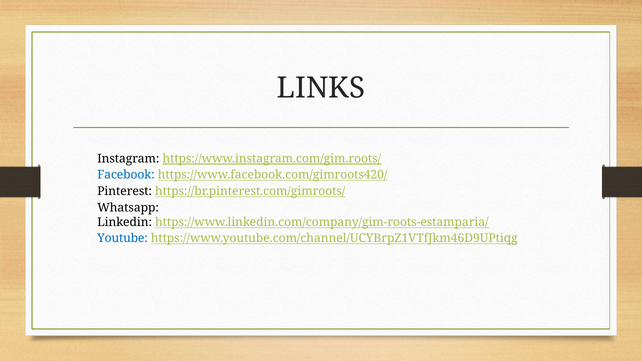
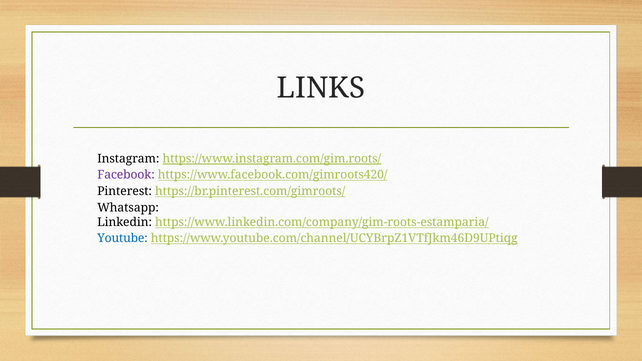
Facebook colour: blue -> purple (126, 175)
